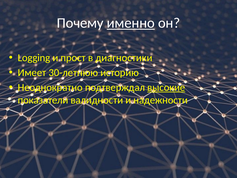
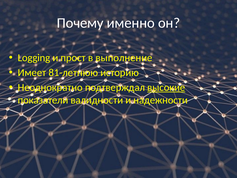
именно underline: present -> none (131, 23)
диагностики: диагностики -> выполнение (124, 58)
30-летнюю: 30-летнюю -> 81-летнюю (73, 73)
